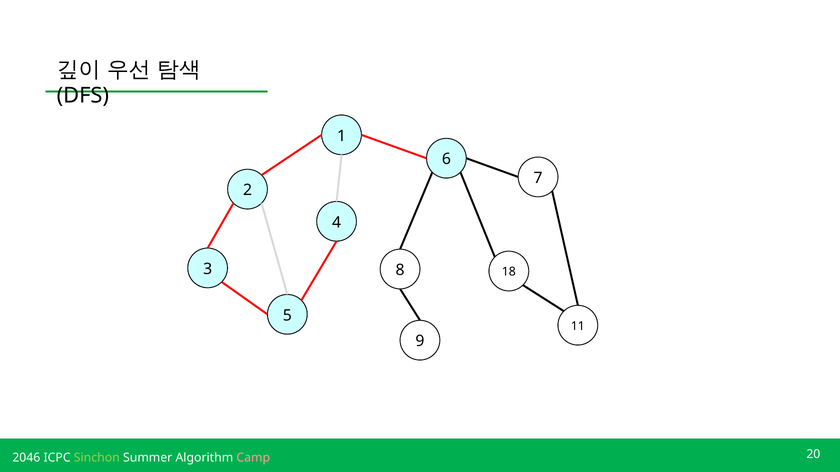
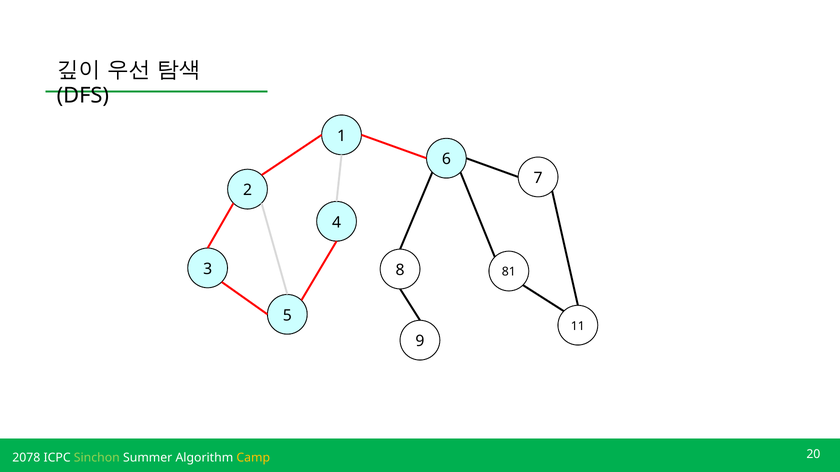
18: 18 -> 81 (509, 272)
2046: 2046 -> 2078 (26, 458)
Camp colour: pink -> yellow (253, 458)
